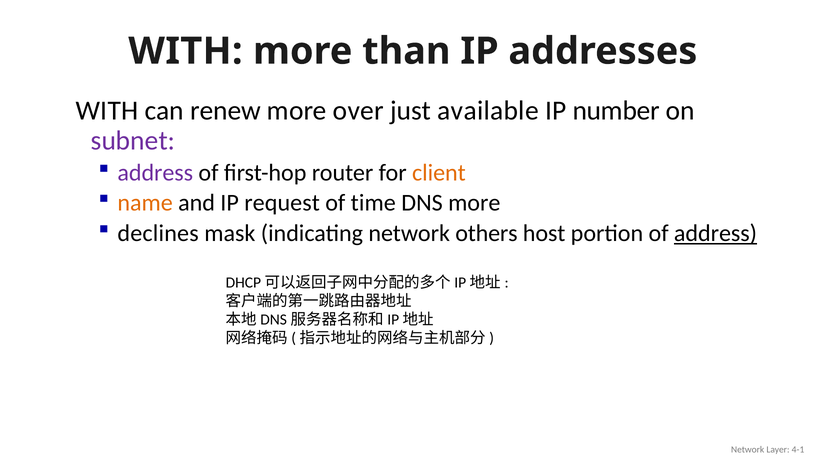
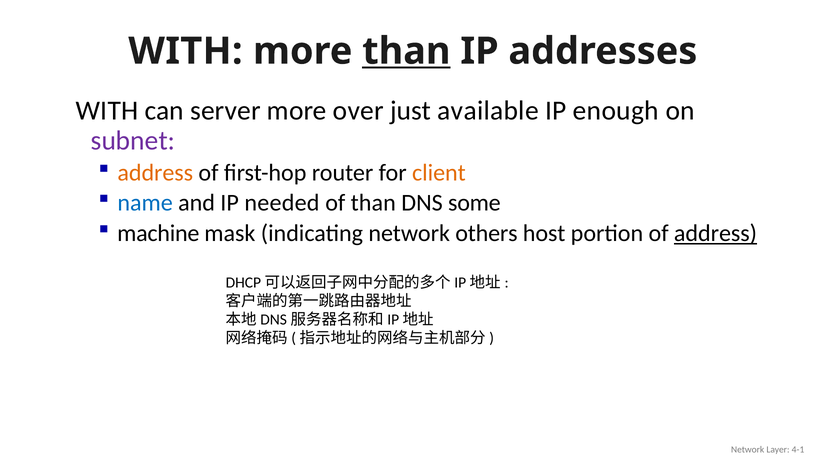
than underline: none -> present (406, 51)
renew: renew -> server (225, 111)
number: number -> enough (616, 111)
address colour: purple -> orange (155, 173)
name colour: orange -> blue (145, 203)
request: request -> needed (282, 203)
of time: time -> than (373, 203)
DNS more: more -> some (474, 203)
declines: declines -> machine (158, 233)
